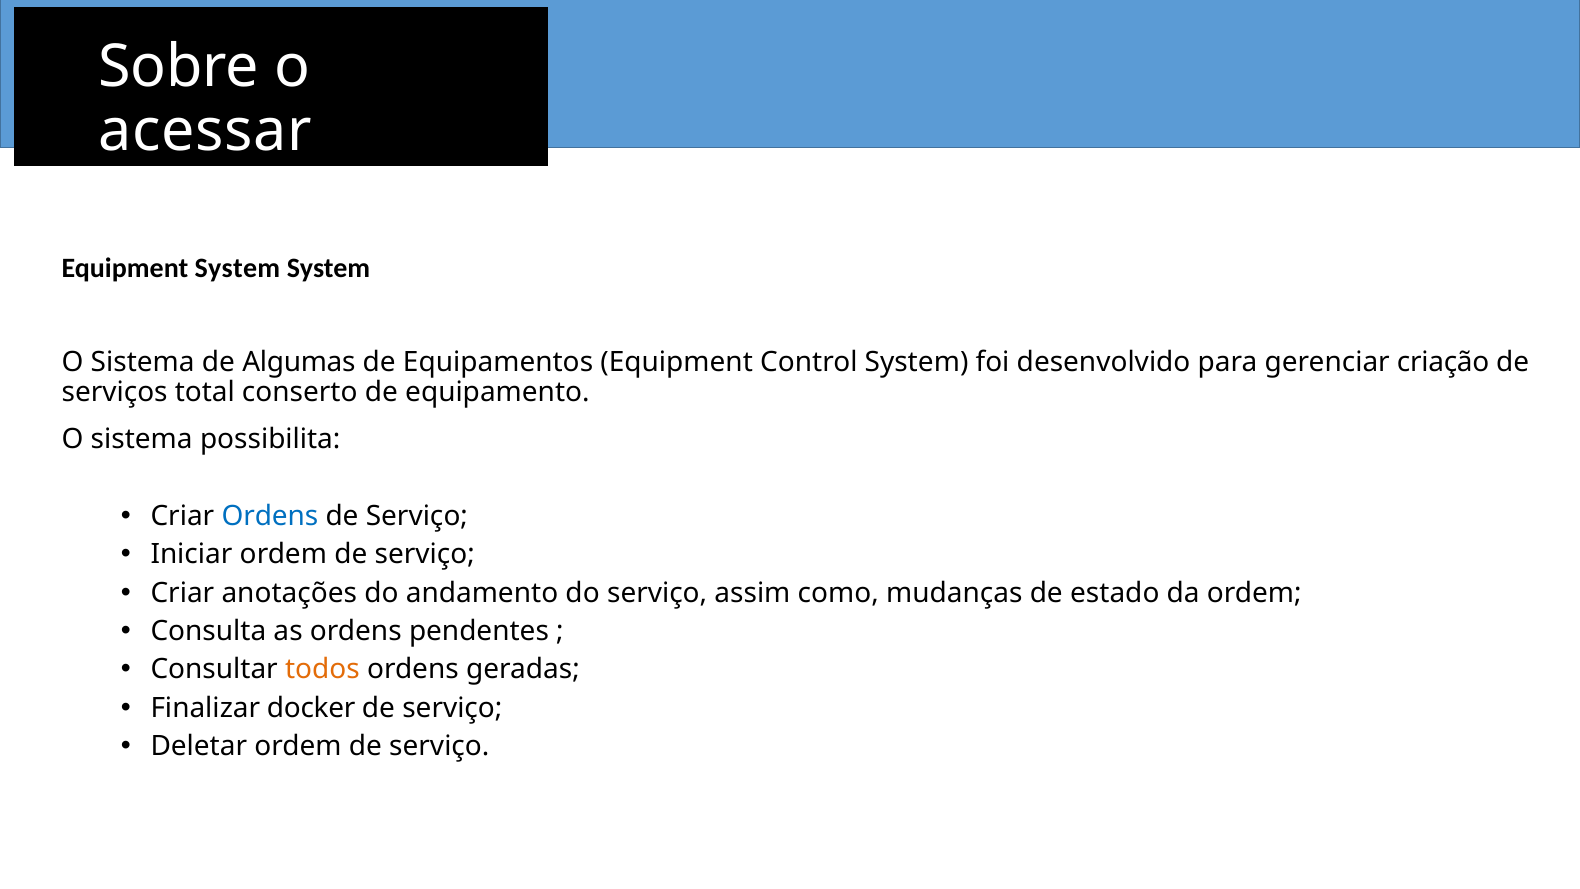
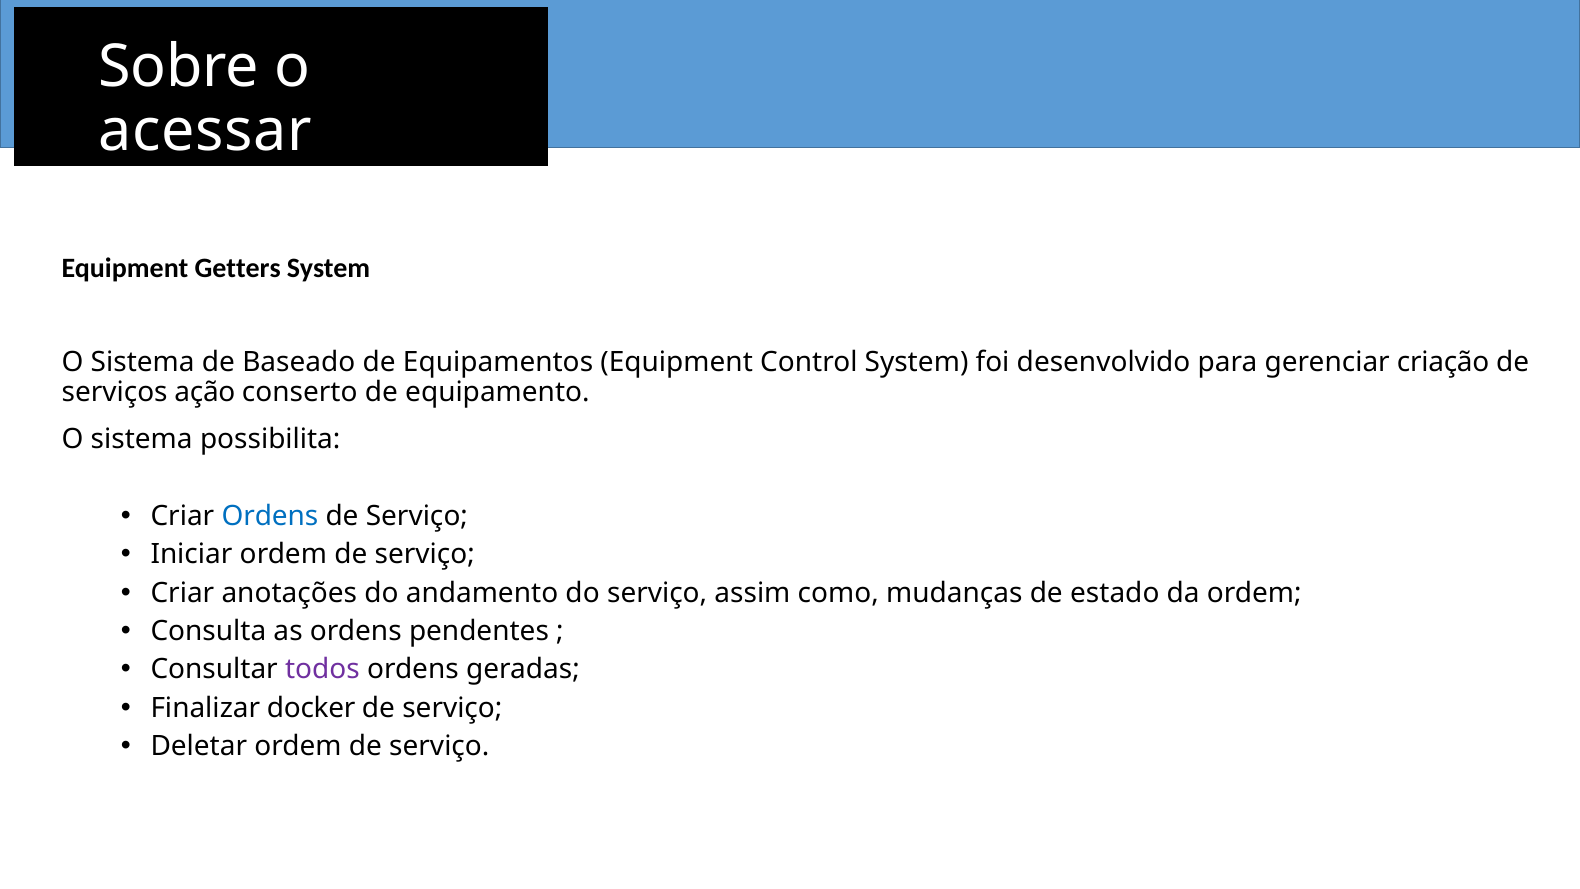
Equipment System: System -> Getters (238, 269)
Algumas: Algumas -> Baseado (299, 362)
total: total -> ação (205, 392)
todos colour: orange -> purple (322, 670)
